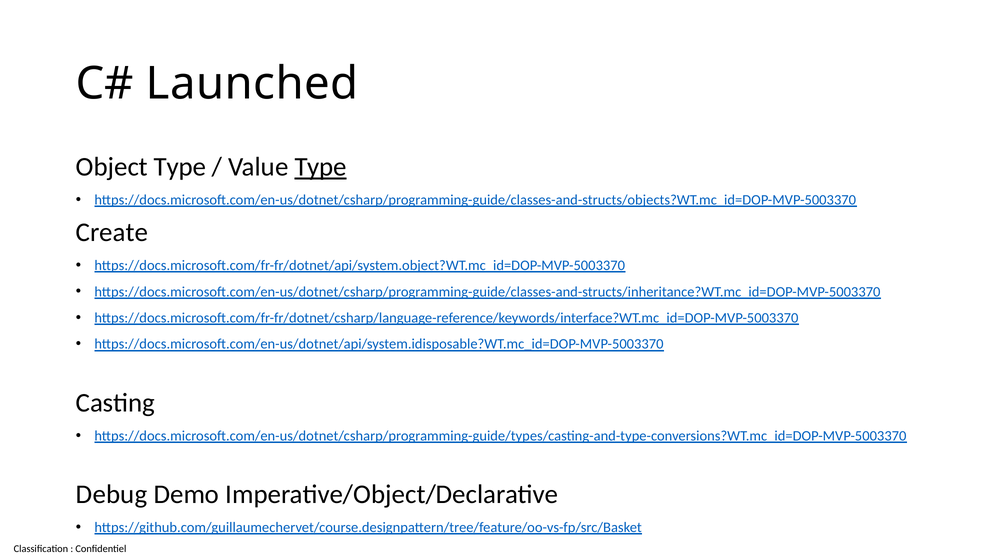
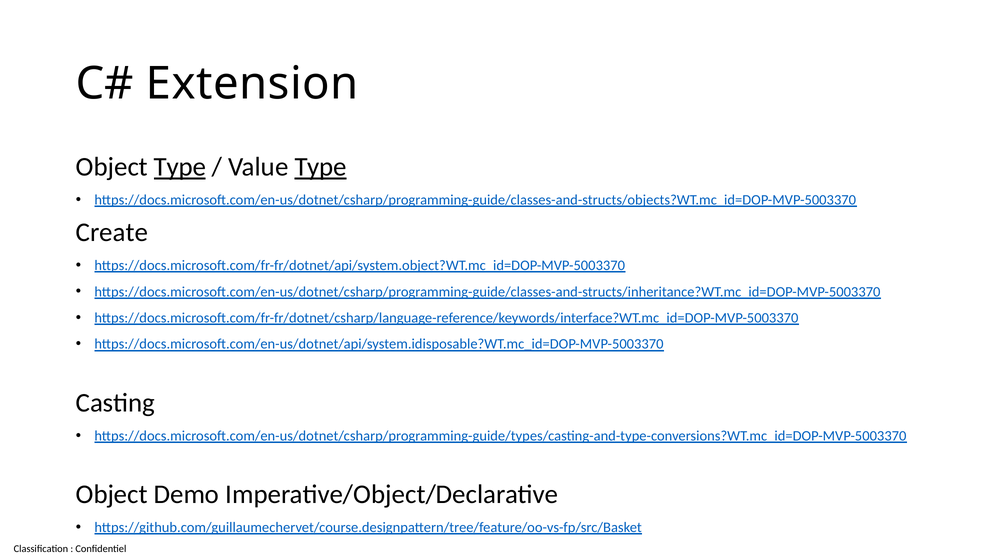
Launched: Launched -> Extension (252, 83)
Type underline: none -> present (180, 167)
Debug: Debug -> Object (112, 495)
